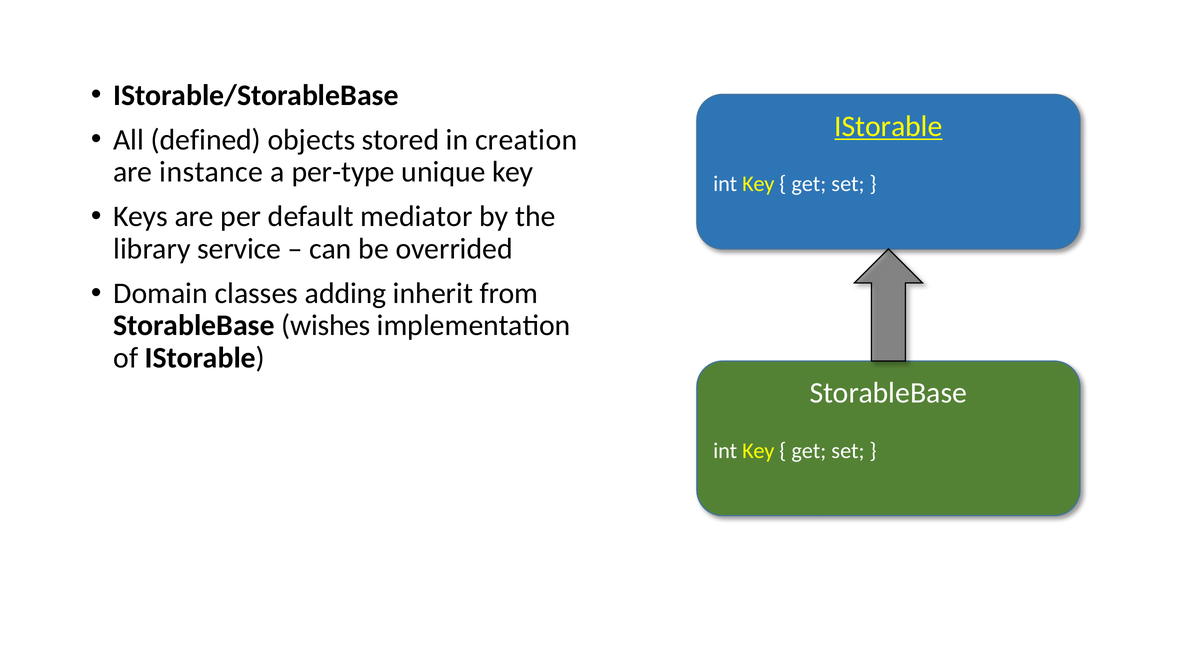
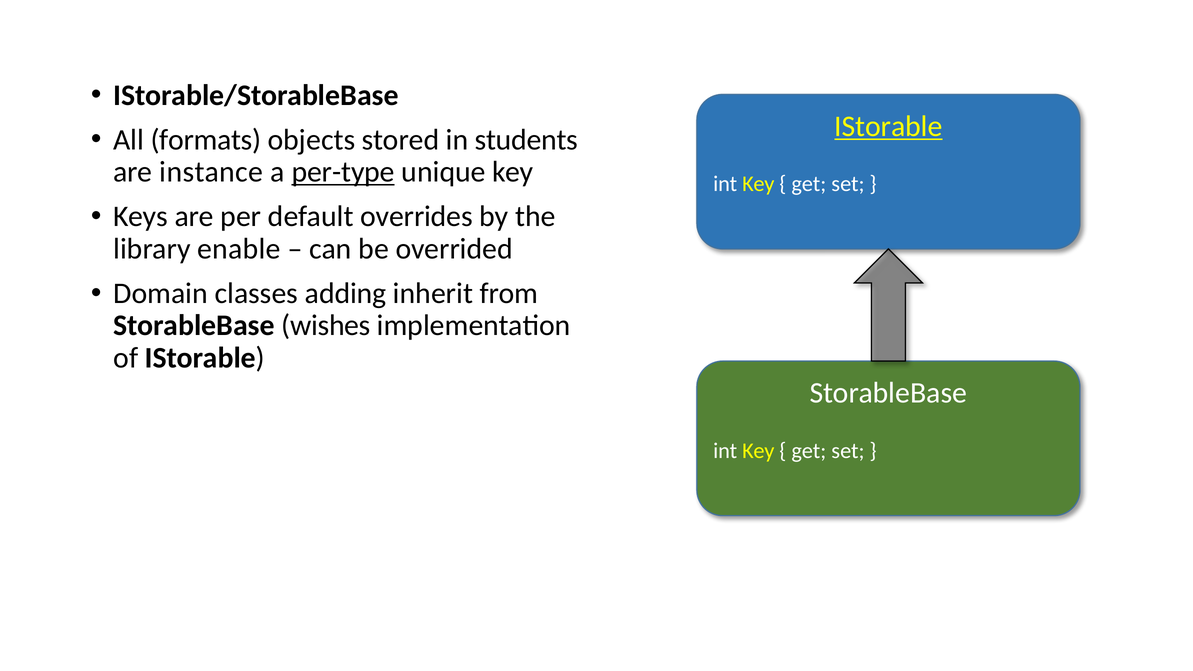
defined: defined -> formats (206, 140)
creation: creation -> students (526, 140)
per-type underline: none -> present (343, 172)
mediator: mediator -> overrides (417, 217)
service: service -> enable (239, 249)
